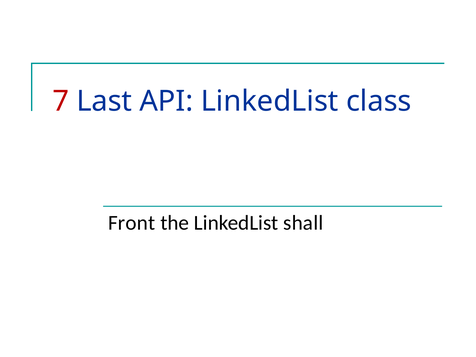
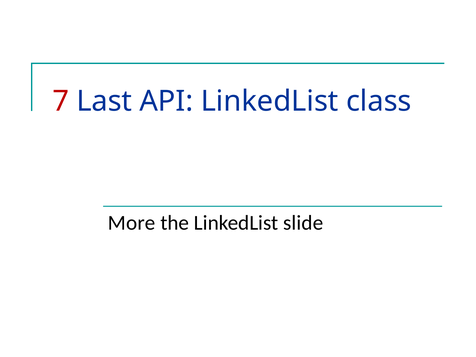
Front: Front -> More (132, 223)
shall: shall -> slide (303, 223)
